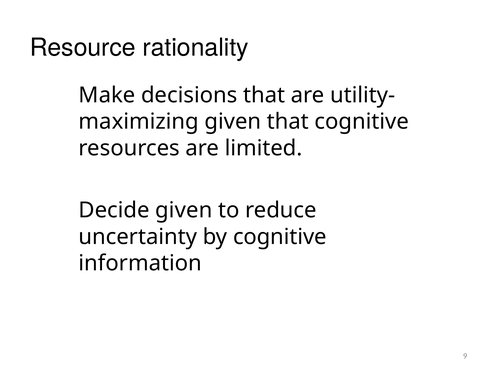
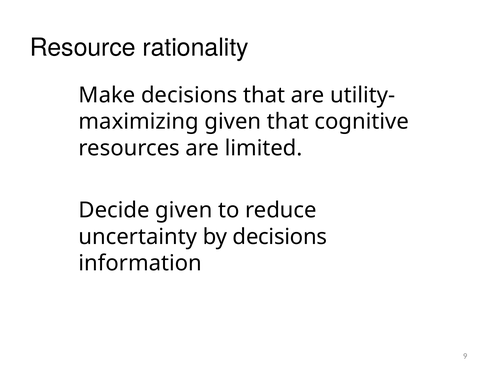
by cognitive: cognitive -> decisions (280, 237)
